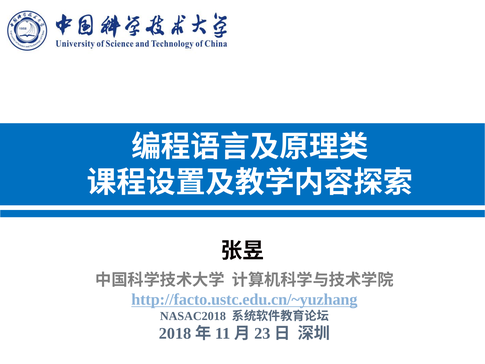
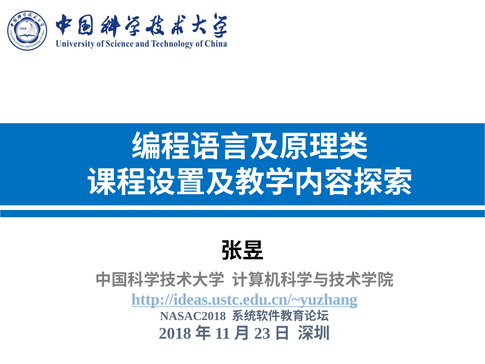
http://facto.ustc.edu.cn/~yuzhang: http://facto.ustc.edu.cn/~yuzhang -> http://ideas.ustc.edu.cn/~yuzhang (244, 299)
